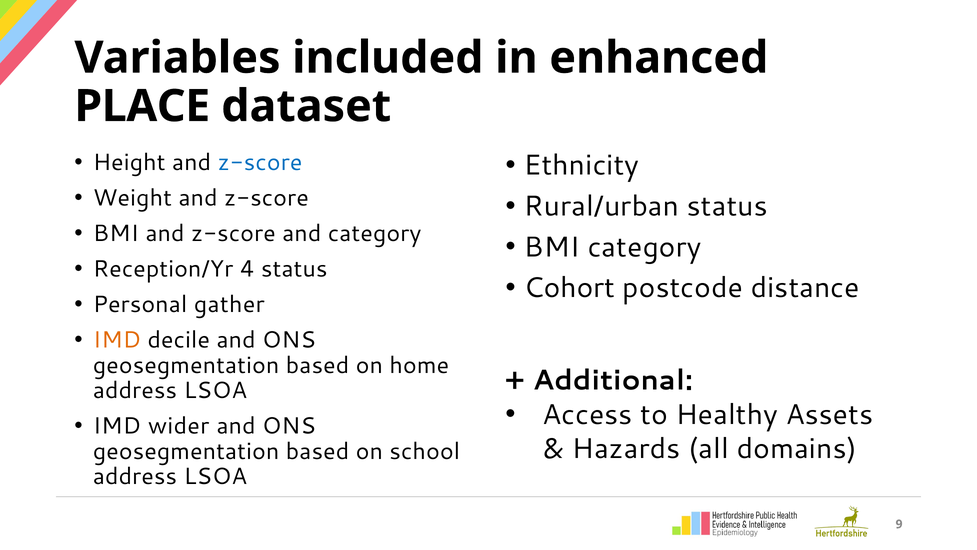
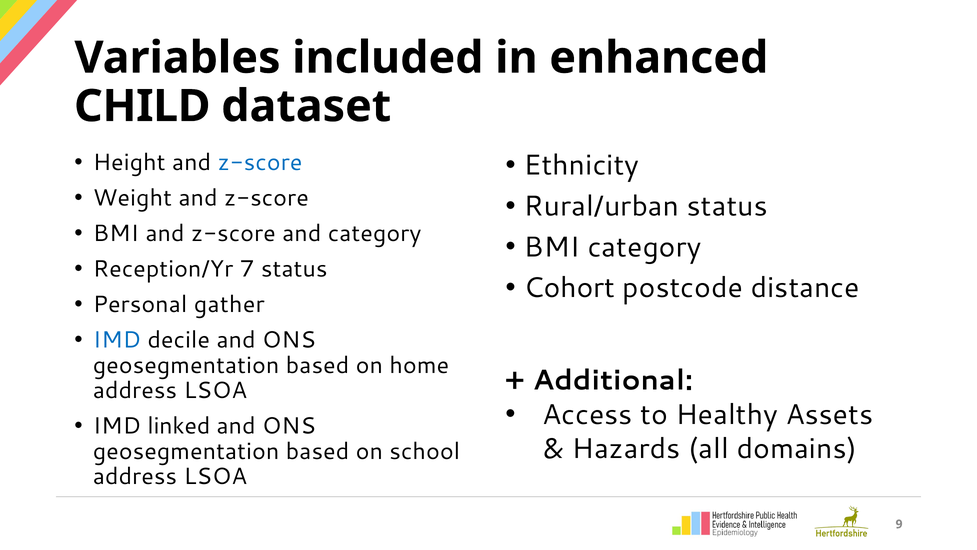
PLACE: PLACE -> CHILD (142, 106)
4: 4 -> 7 (247, 269)
IMD colour: orange -> blue (117, 340)
wider: wider -> linked (179, 426)
